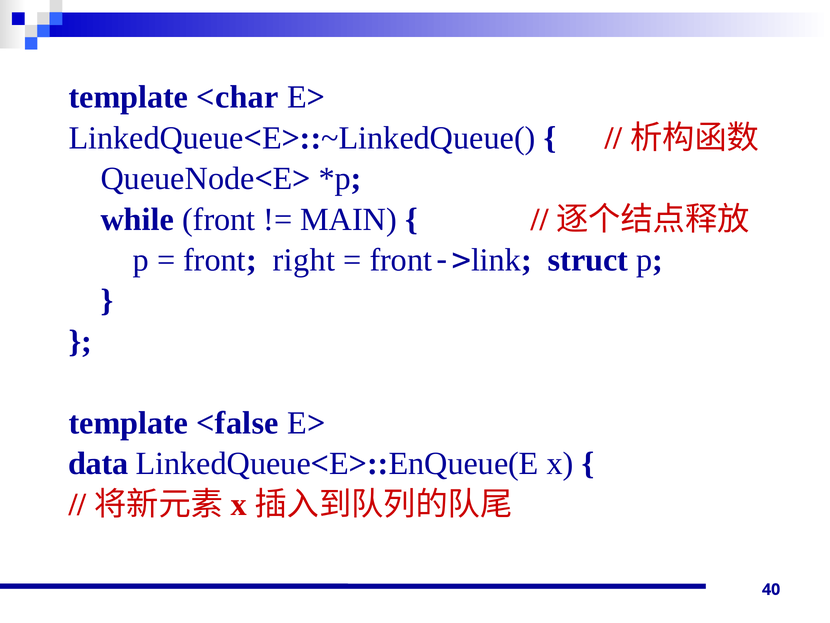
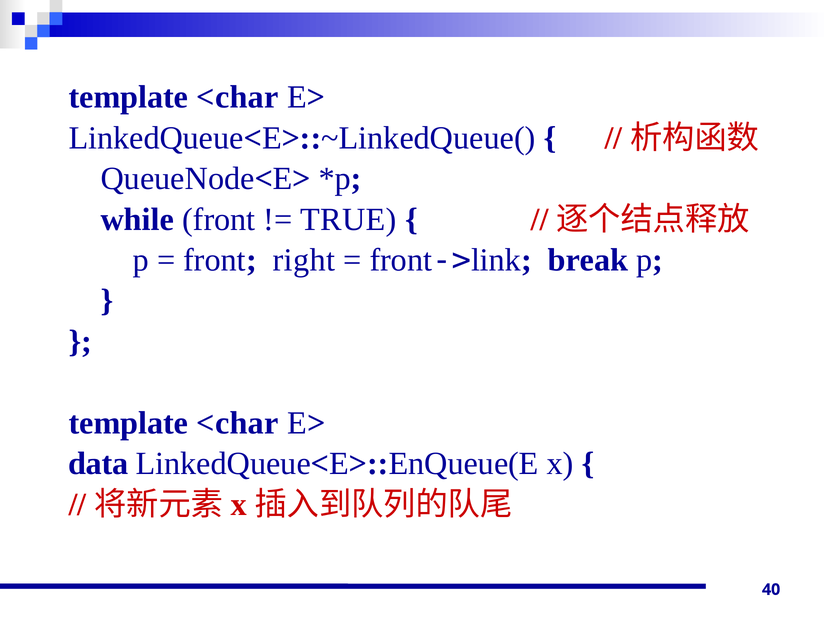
MAIN: MAIN -> TRUE (348, 219)
struct: struct -> break (588, 260)
<false: <false -> <char (238, 423)
